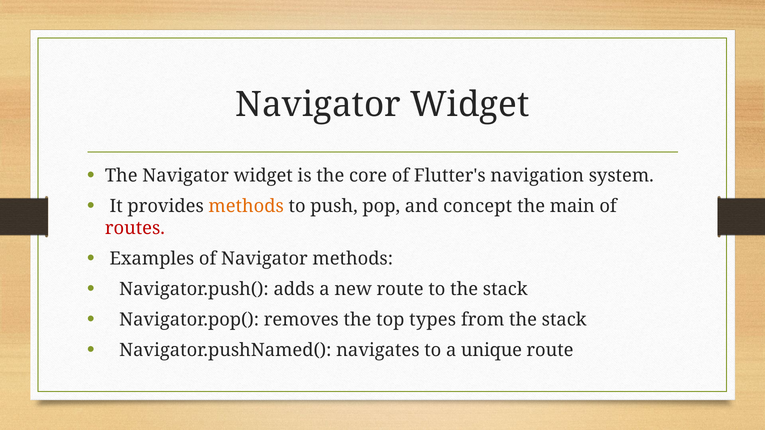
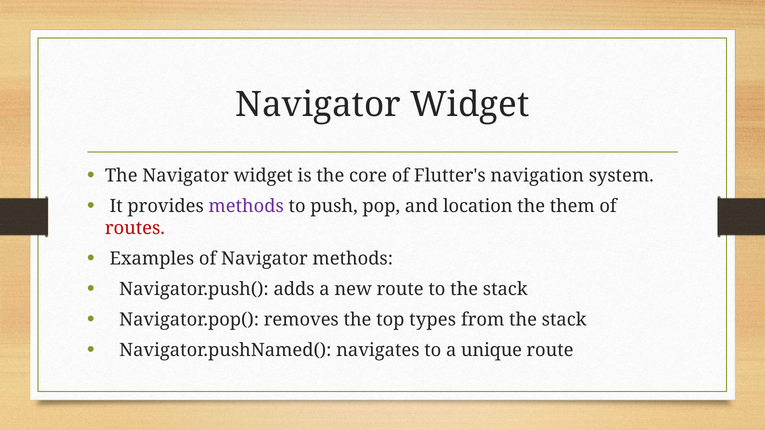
methods colour: orange -> purple (246, 206)
concept: concept -> location (478, 206)
main: main -> them (572, 206)
